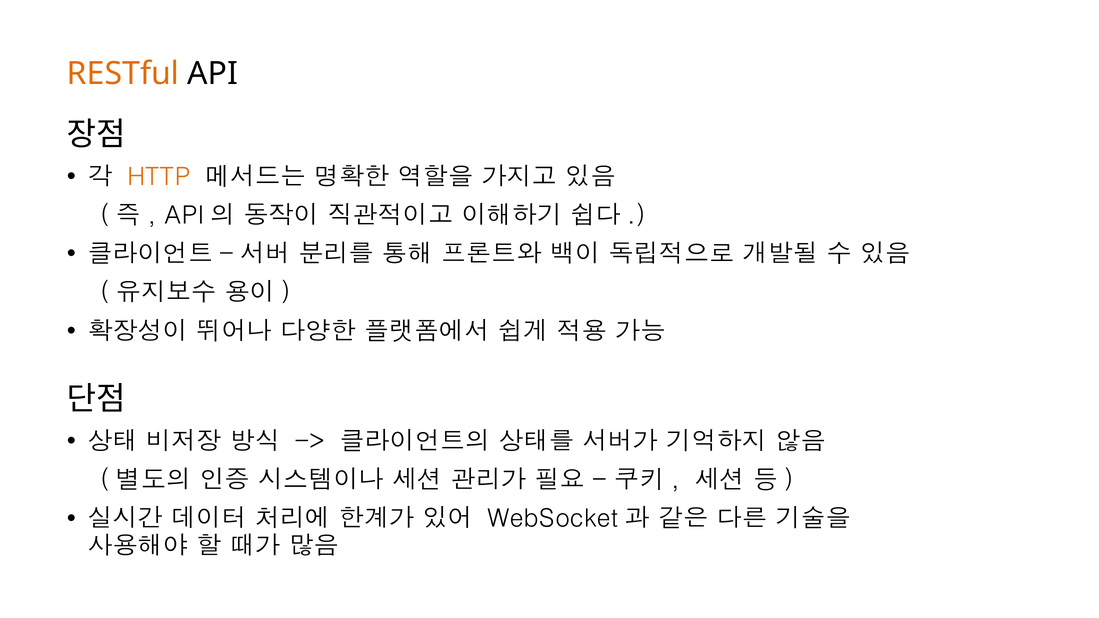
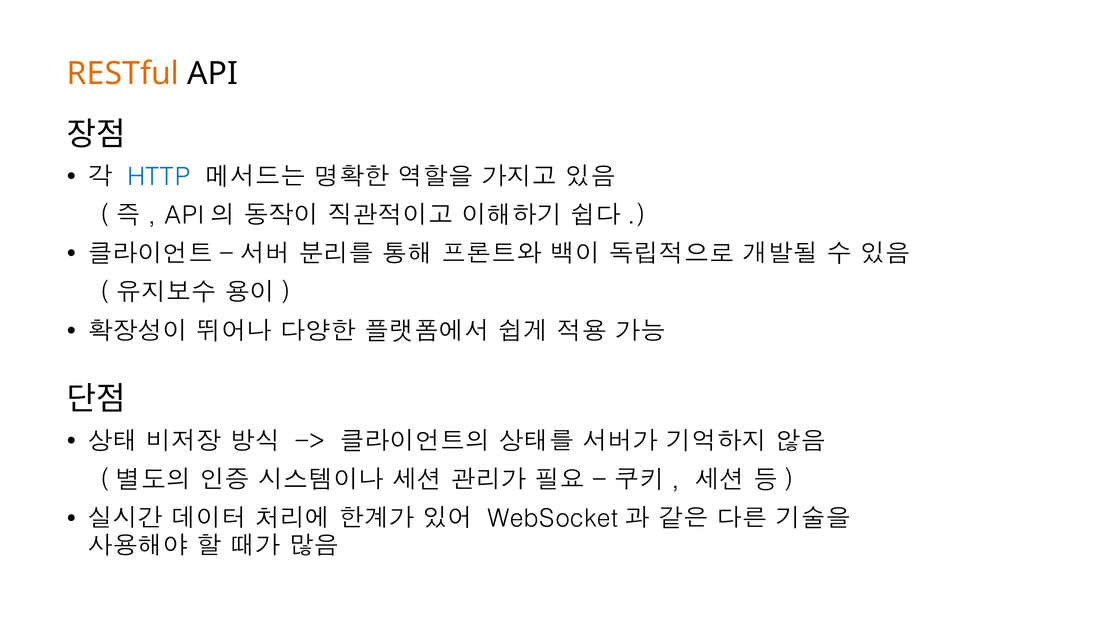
HTTP colour: orange -> blue (159, 177)
